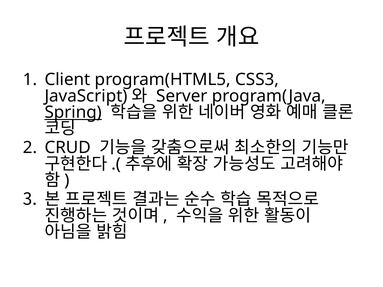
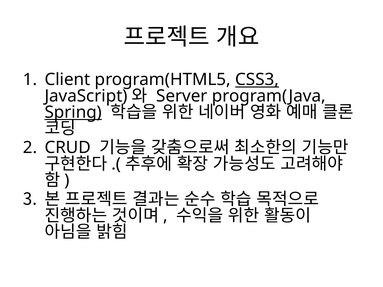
CSS3 underline: none -> present (257, 80)
